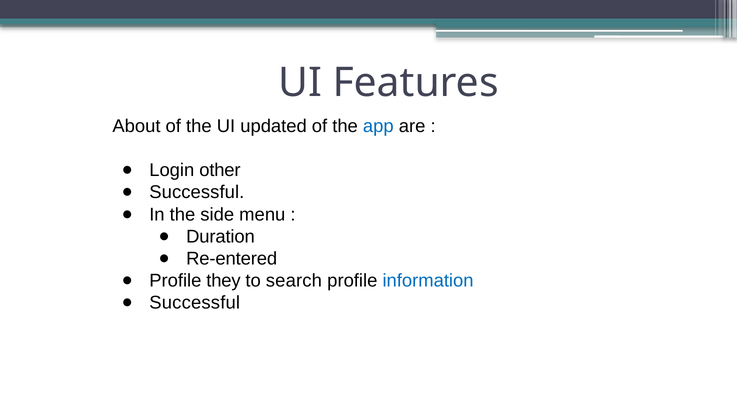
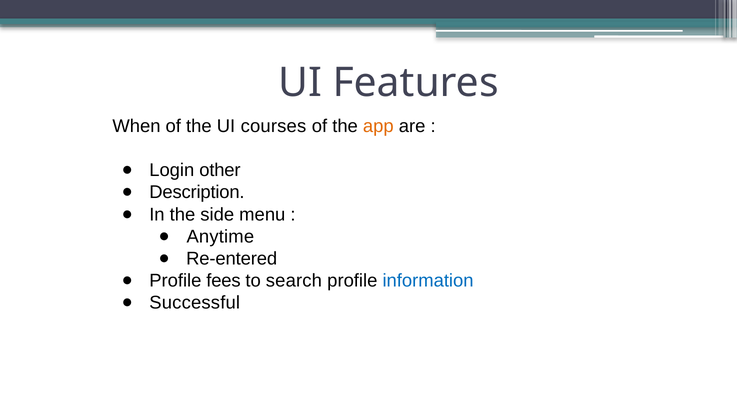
About: About -> When (137, 126)
updated: updated -> courses (273, 126)
app colour: blue -> orange (378, 126)
Successful: Successful -> Description (197, 193)
Duration: Duration -> Anytime (220, 237)
they: they -> fees (223, 281)
